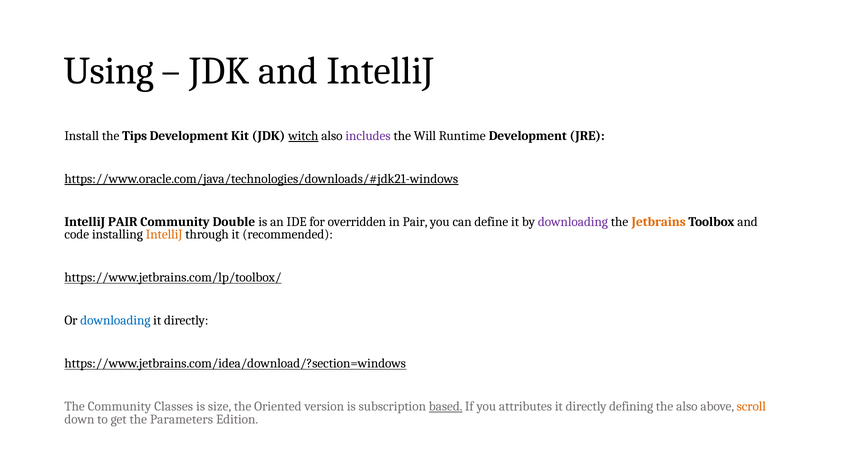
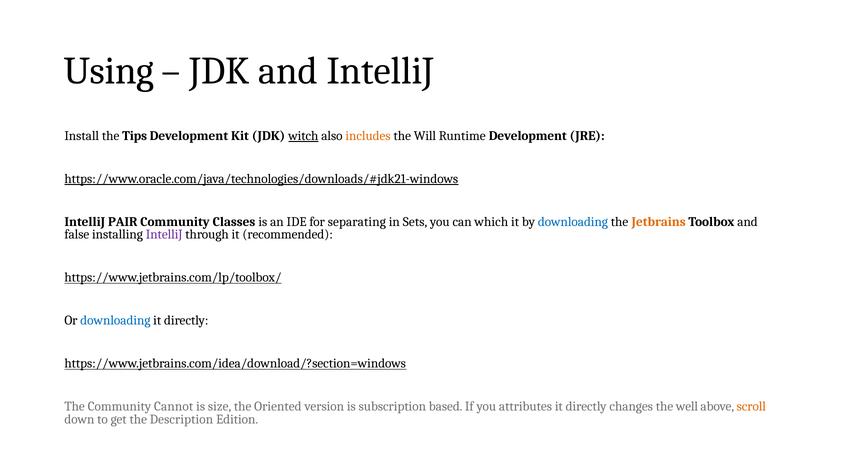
includes colour: purple -> orange (368, 136)
Double: Double -> Classes (234, 221)
overridden: overridden -> separating (357, 221)
in Pair: Pair -> Sets (415, 221)
define: define -> which (491, 221)
downloading colour: purple -> blue (573, 221)
code: code -> false (77, 234)
IntelliJ colour: orange -> purple (164, 234)
Classes: Classes -> Cannot (174, 406)
based underline: present -> none (446, 406)
defining: defining -> changes (631, 406)
the also: also -> well (687, 406)
Parameters: Parameters -> Description (182, 419)
